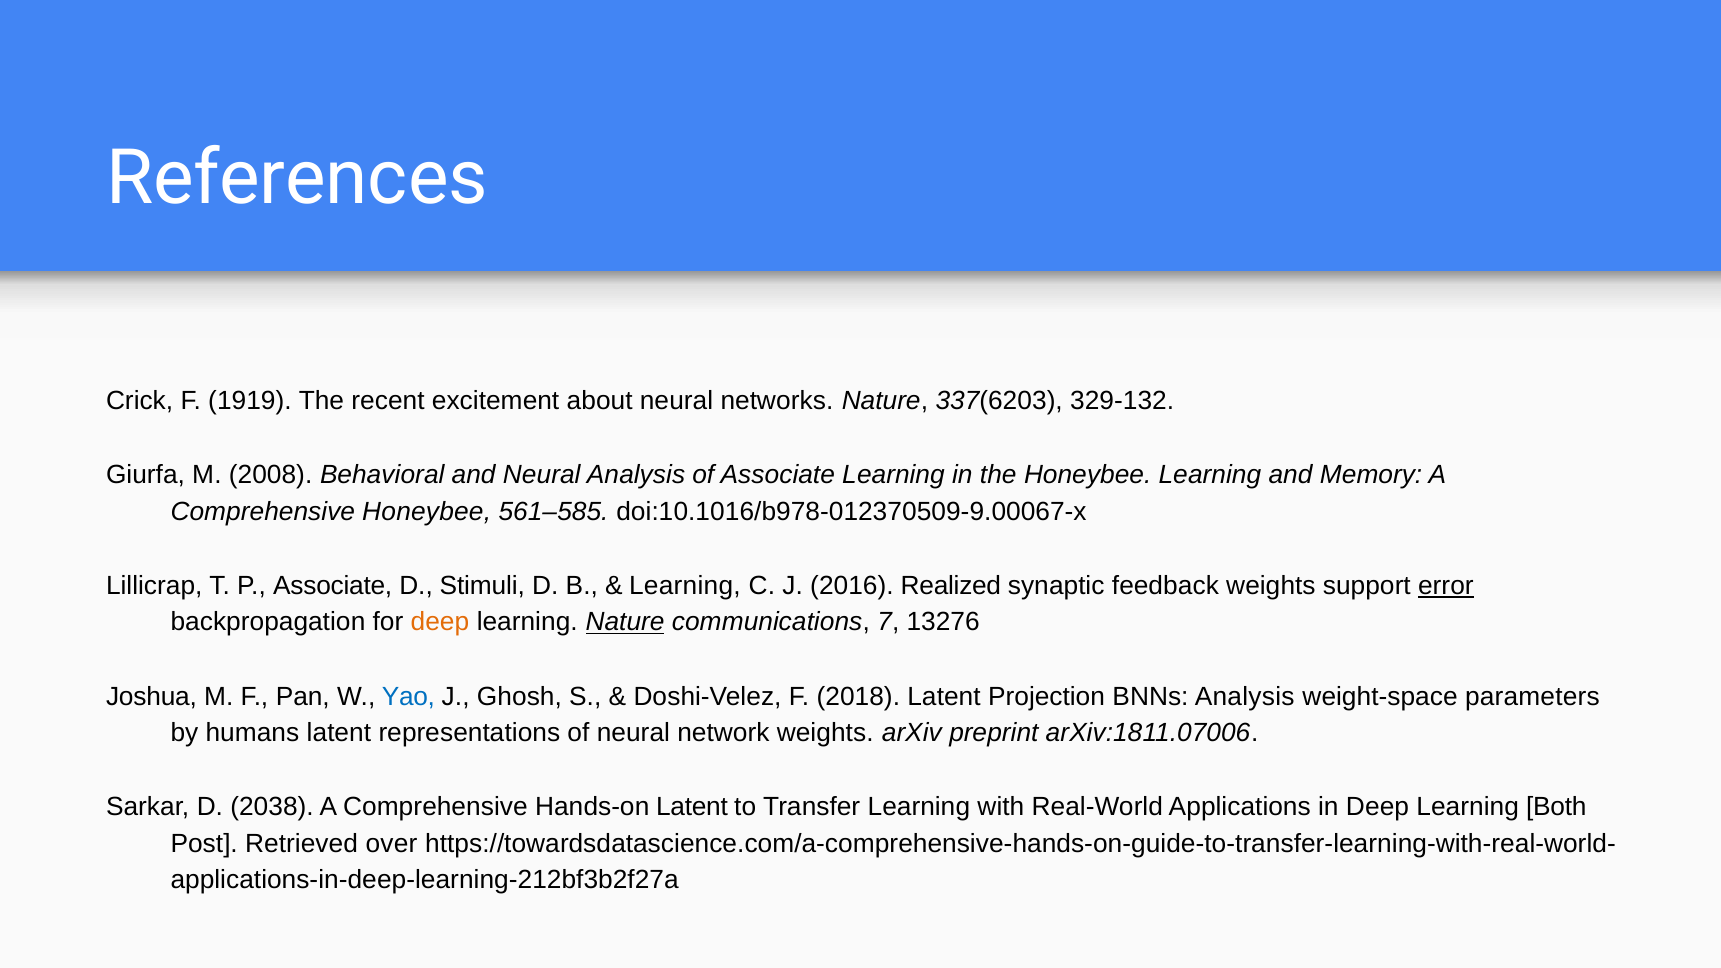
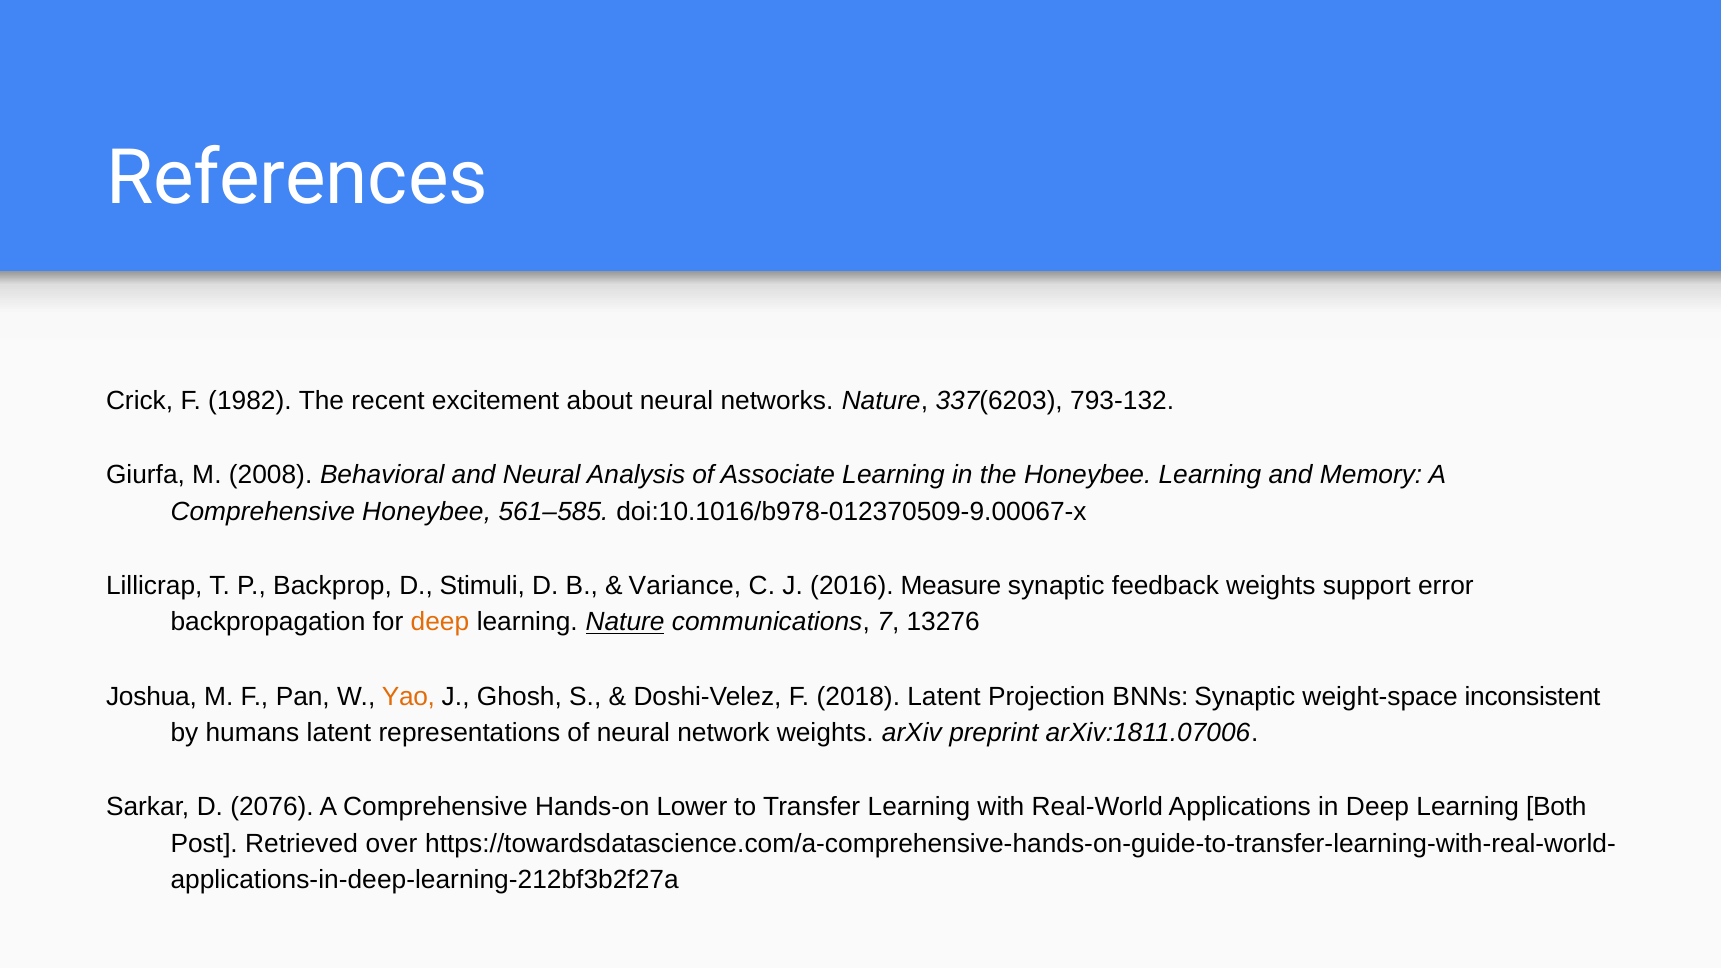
1919: 1919 -> 1982 (250, 401)
329-132: 329-132 -> 793-132 (1122, 401)
P Associate: Associate -> Backprop (333, 586)
Learning: Learning -> Variance (685, 586)
Realized: Realized -> Measure (951, 586)
error underline: present -> none (1446, 586)
Yao colour: blue -> orange (408, 697)
BNNs Analysis: Analysis -> Synaptic (1245, 697)
parameters: parameters -> inconsistent (1533, 697)
2038: 2038 -> 2076 (272, 807)
Hands-on Latent: Latent -> Lower (692, 807)
